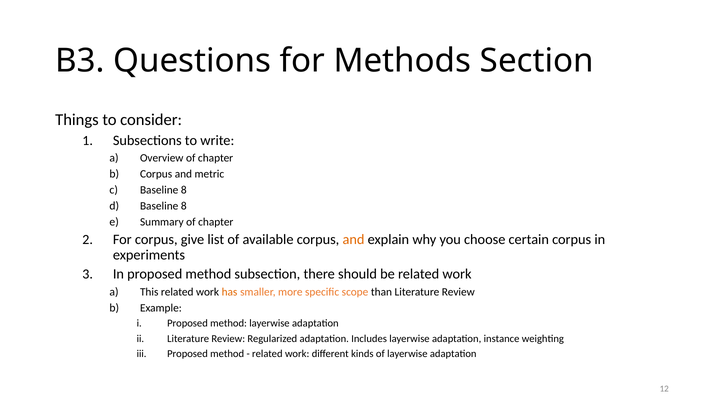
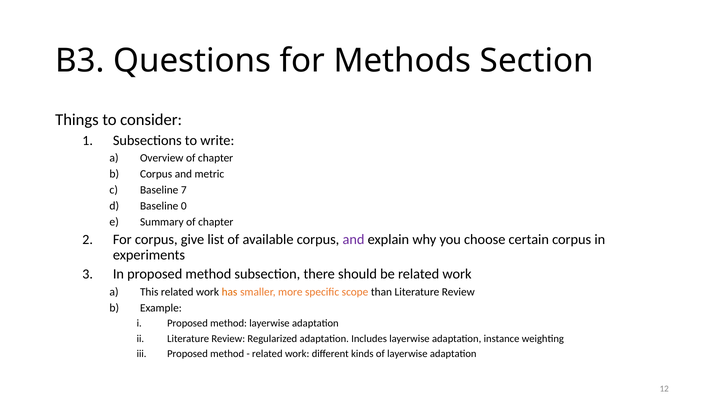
8: 8 -> 7 (184, 190)
8: 8 -> 0 (184, 206)
and colour: orange -> purple (354, 240)
